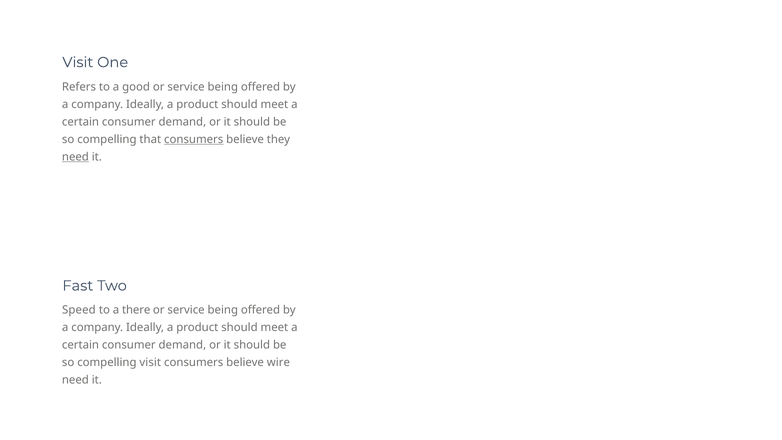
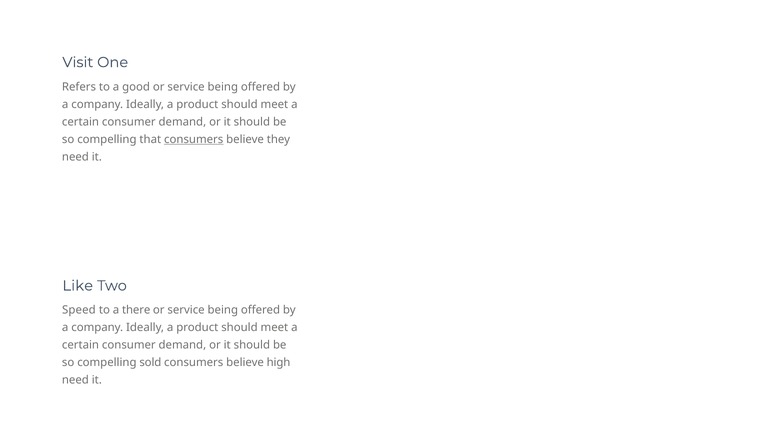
need underline: present -> none (75, 157)
Fast: Fast -> Like (78, 286)
compelling visit: visit -> sold (150, 363)
wire: wire -> high (278, 363)
